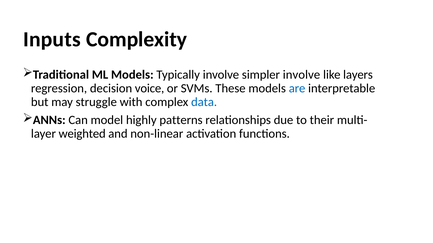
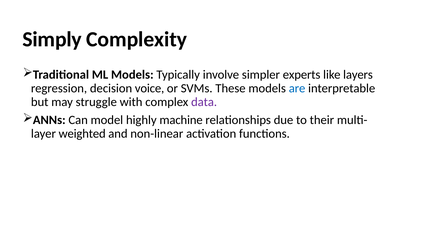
Inputs: Inputs -> Simply (52, 39)
simpler involve: involve -> experts (302, 75)
data colour: blue -> purple (204, 102)
patterns: patterns -> machine (181, 120)
